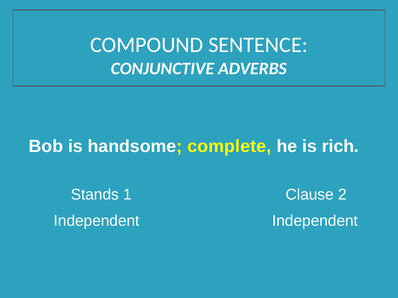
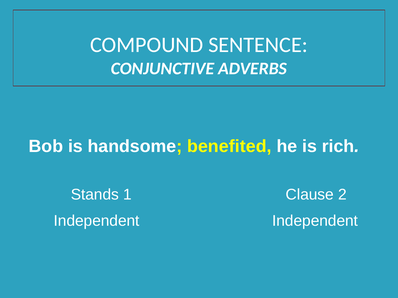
complete: complete -> benefited (229, 146)
